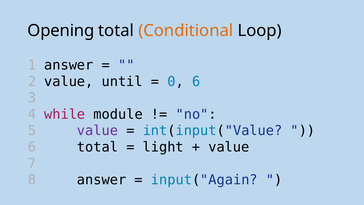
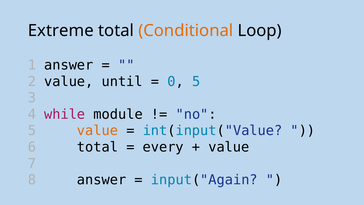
Opening: Opening -> Extreme (61, 31)
0 6: 6 -> 5 (196, 81)
value colour: purple -> orange (98, 131)
light: light -> every (163, 147)
